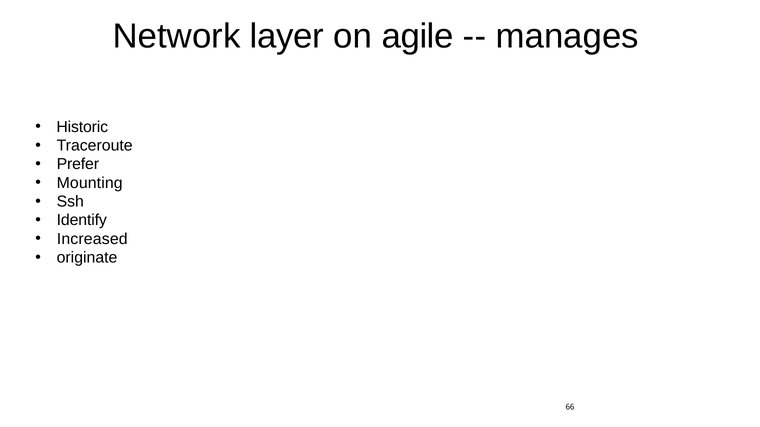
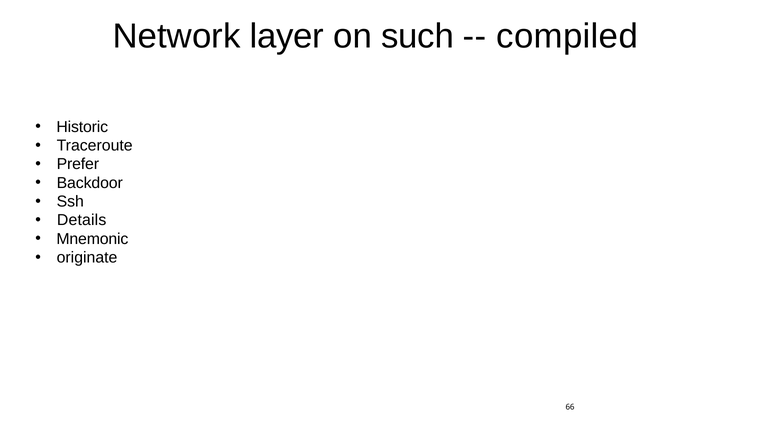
agile: agile -> such (418, 36)
manages: manages -> compiled (567, 36)
Mounting: Mounting -> Backdoor (90, 183)
Identify: Identify -> Details (82, 221)
Increased: Increased -> Mnemonic (92, 239)
